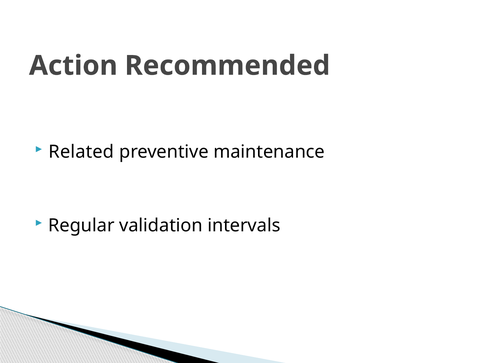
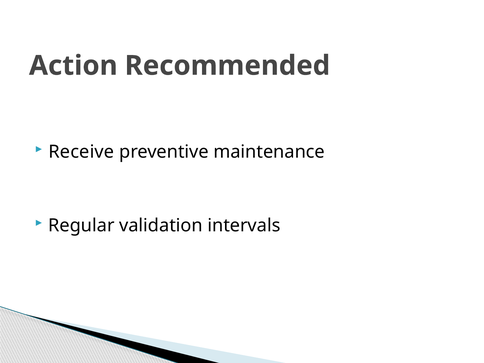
Related: Related -> Receive (81, 152)
